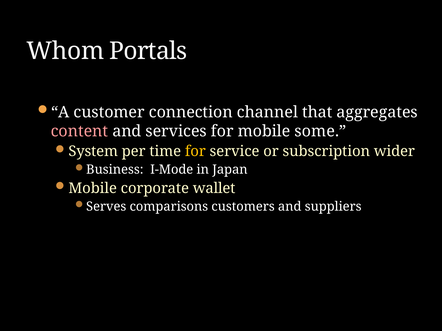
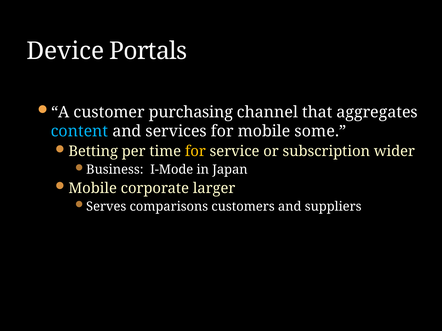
Whom: Whom -> Device (65, 51)
connection: connection -> purchasing (191, 112)
content colour: pink -> light blue (79, 131)
System: System -> Betting (93, 152)
wallet: wallet -> larger (214, 188)
